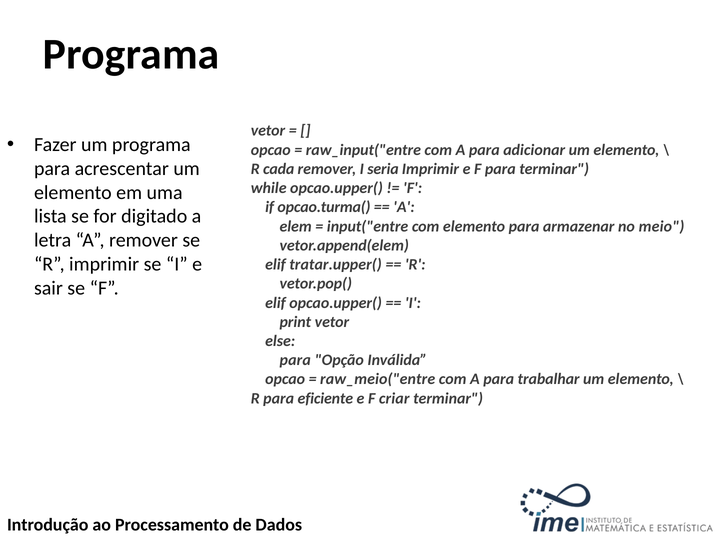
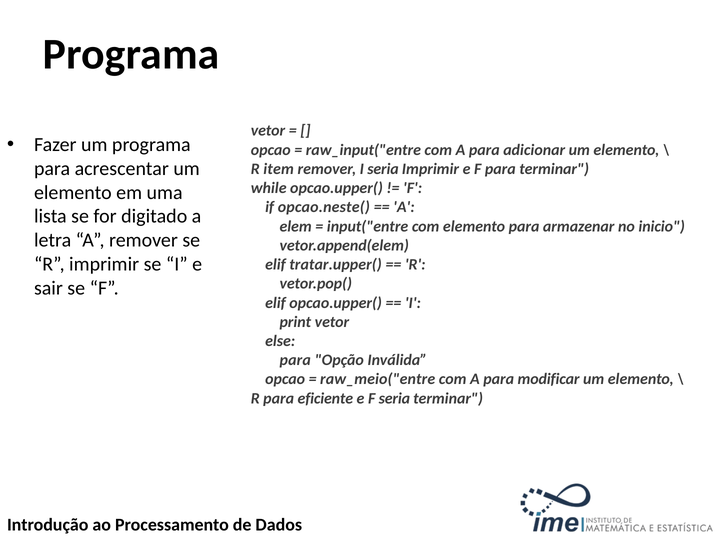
cada: cada -> item (279, 169)
opcao.turma(: opcao.turma( -> opcao.neste( (324, 207)
meio: meio -> inicio (662, 226)
trabalhar: trabalhar -> modificar (549, 380)
F criar: criar -> seria (394, 399)
